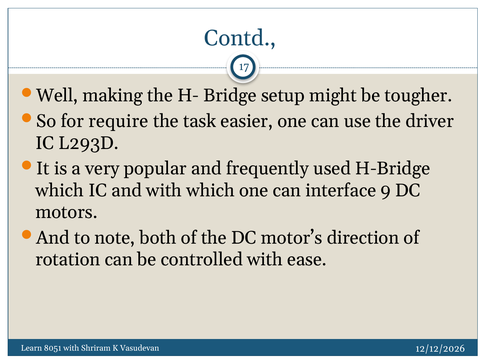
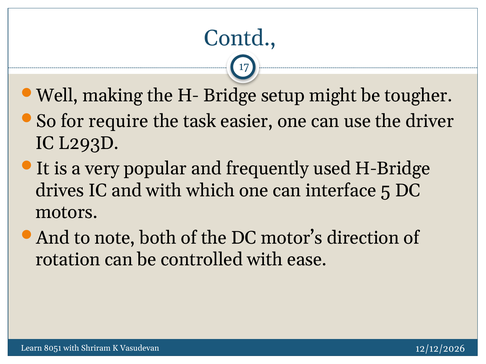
which: which -> drives (60, 191)
9: 9 -> 5 (386, 191)
